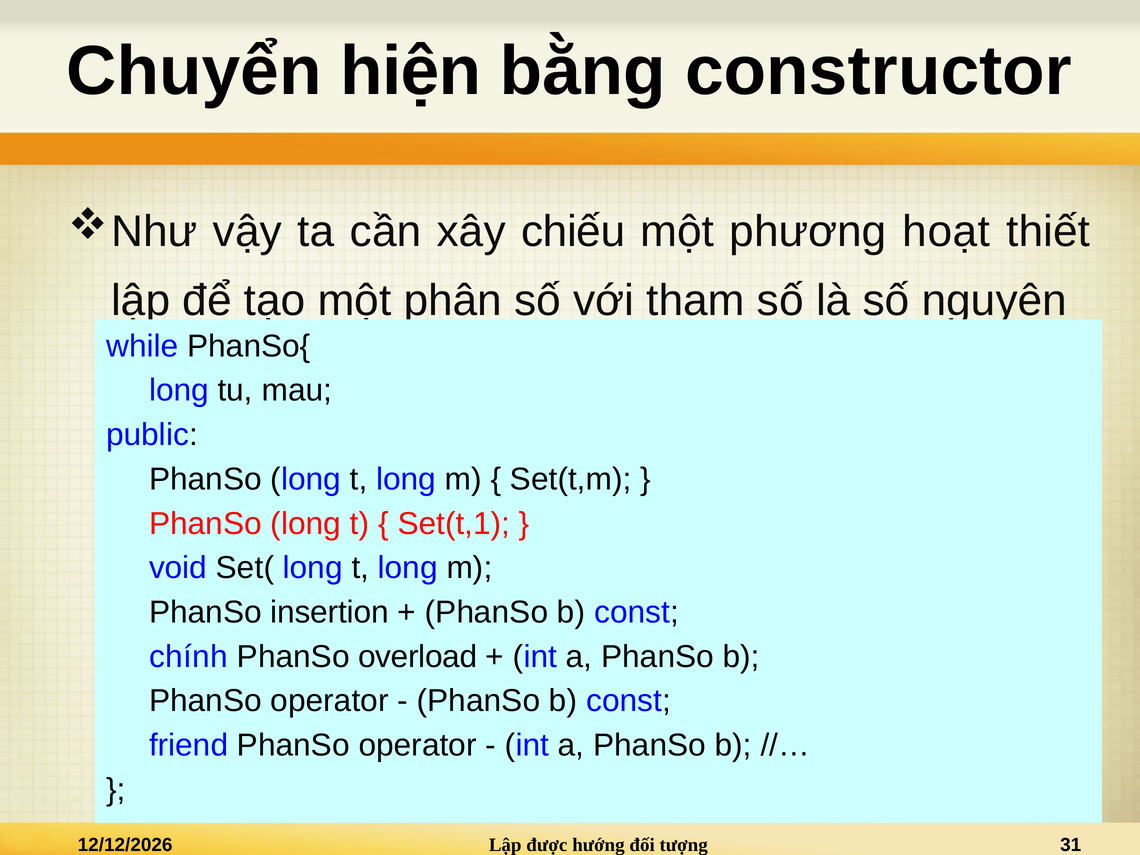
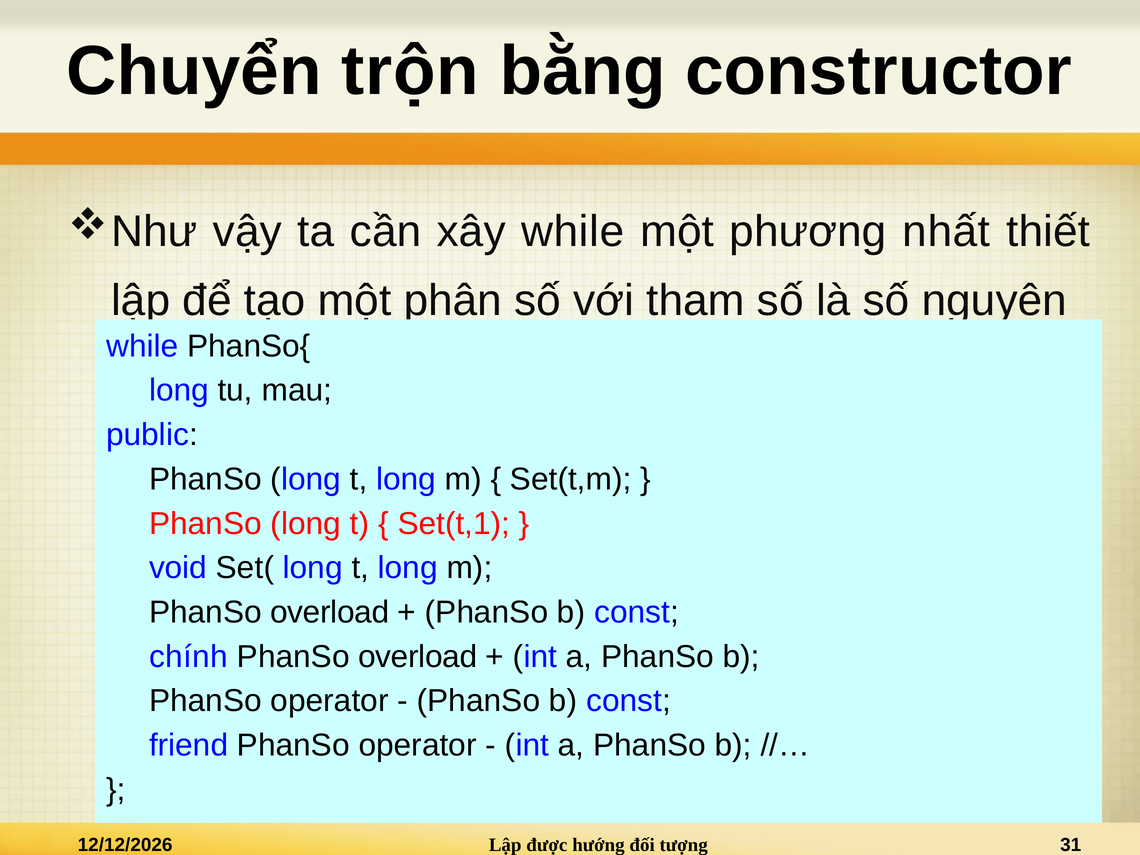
hiện: hiện -> trộn (410, 71)
xây chiếu: chiếu -> while (573, 232)
hoạt: hoạt -> nhất (946, 232)
insertion: insertion -> overload (330, 612)
